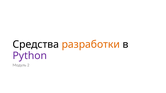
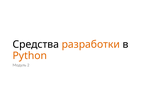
Python colour: purple -> orange (30, 56)
